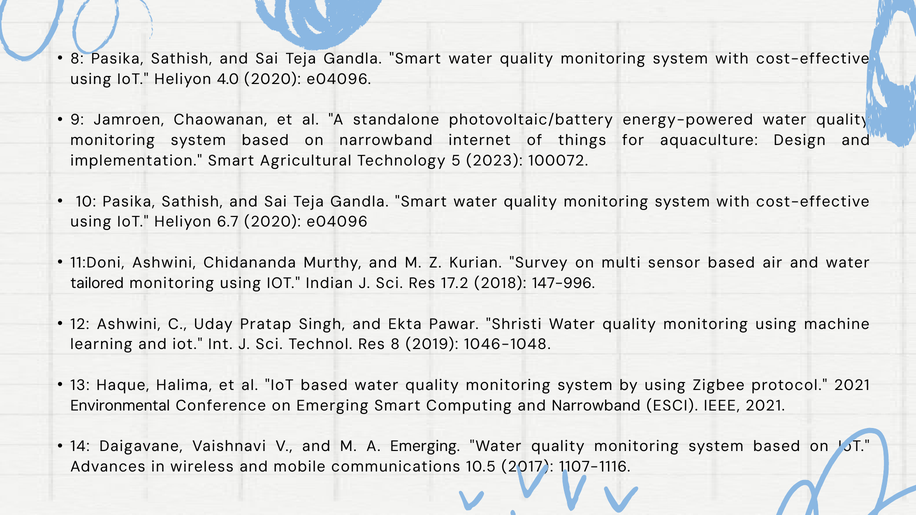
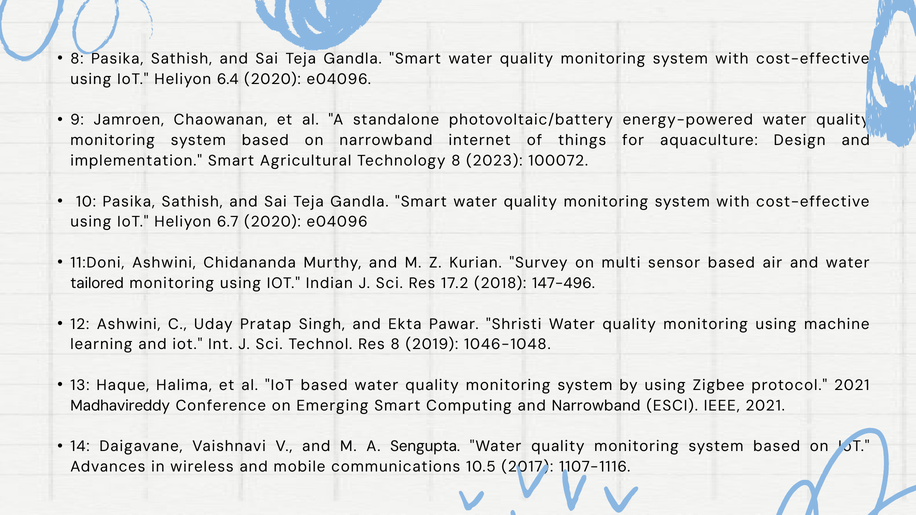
4.0: 4.0 -> 6.4 (228, 79)
Technology 5: 5 -> 8 (456, 161)
147-996: 147-996 -> 147-496 (564, 283)
Environmental: Environmental -> Madhavireddy (120, 406)
A Emerging: Emerging -> Sengupta (425, 447)
